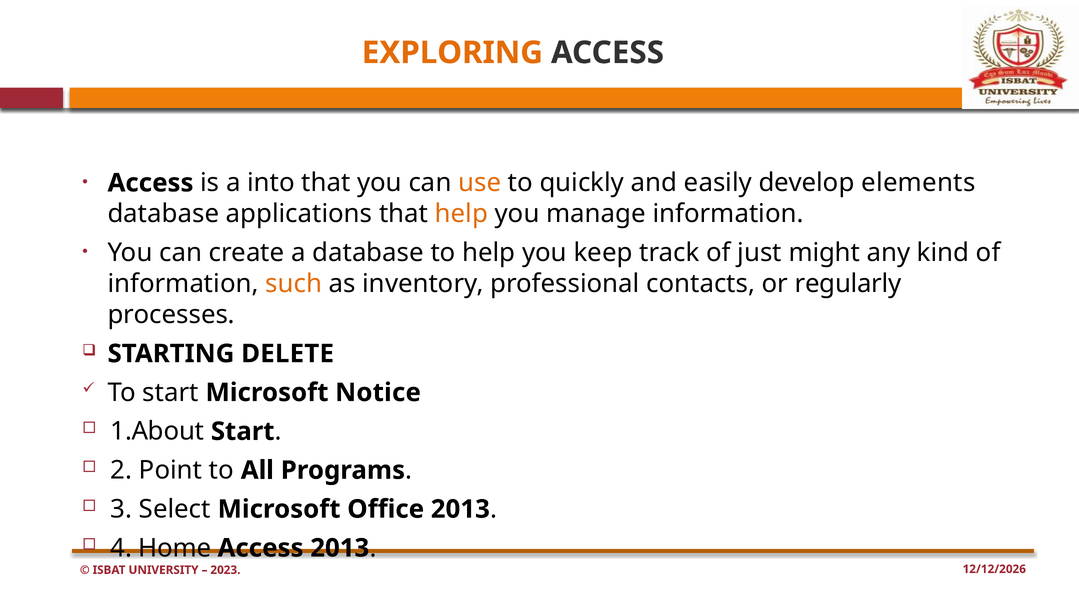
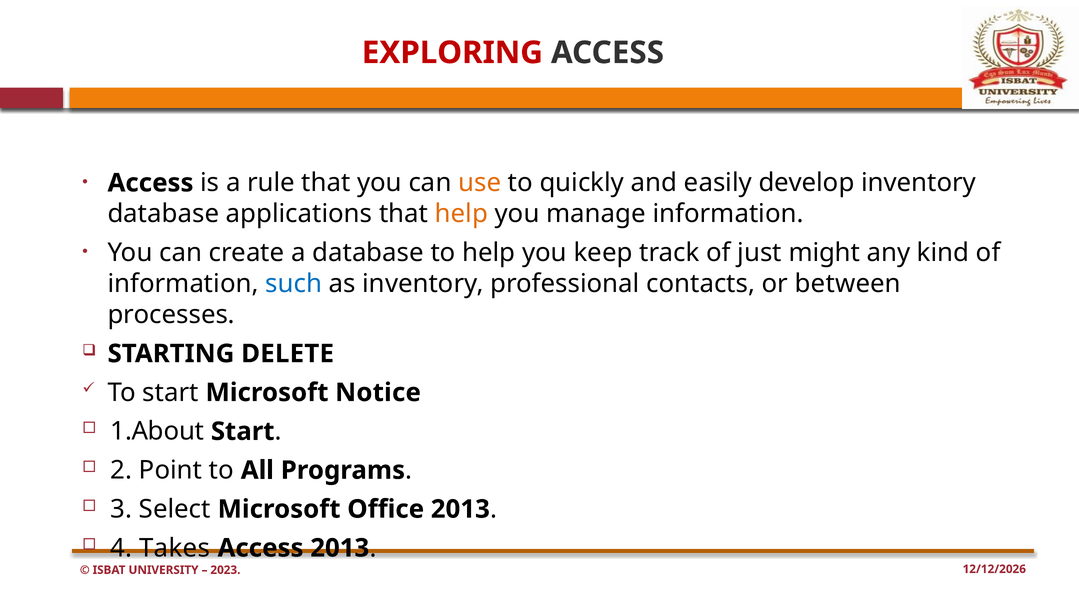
EXPLORING colour: orange -> red (452, 53)
into: into -> rule (271, 183)
develop elements: elements -> inventory (919, 183)
such colour: orange -> blue (294, 284)
regularly: regularly -> between (848, 284)
Home: Home -> Takes (175, 548)
